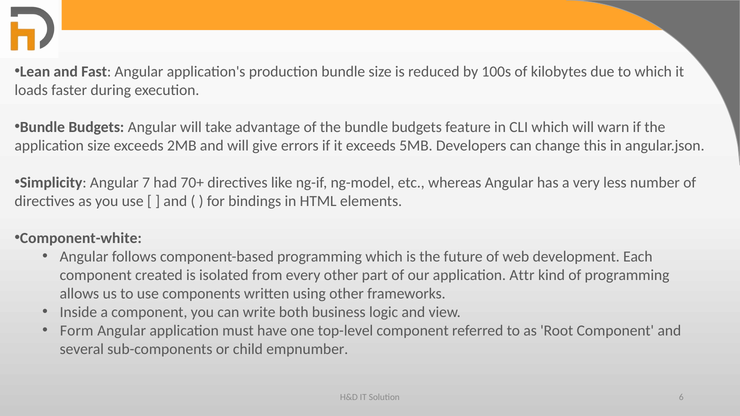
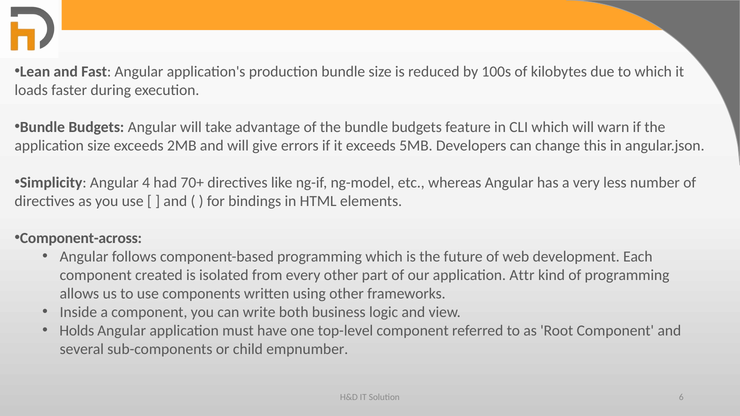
7: 7 -> 4 (146, 183)
Component-white: Component-white -> Component-across (81, 238)
Form: Form -> Holds (77, 331)
